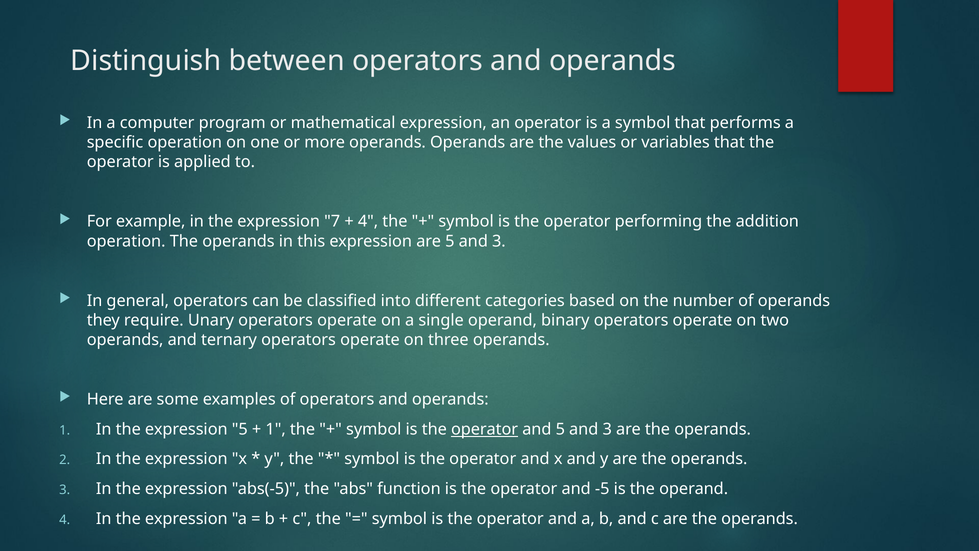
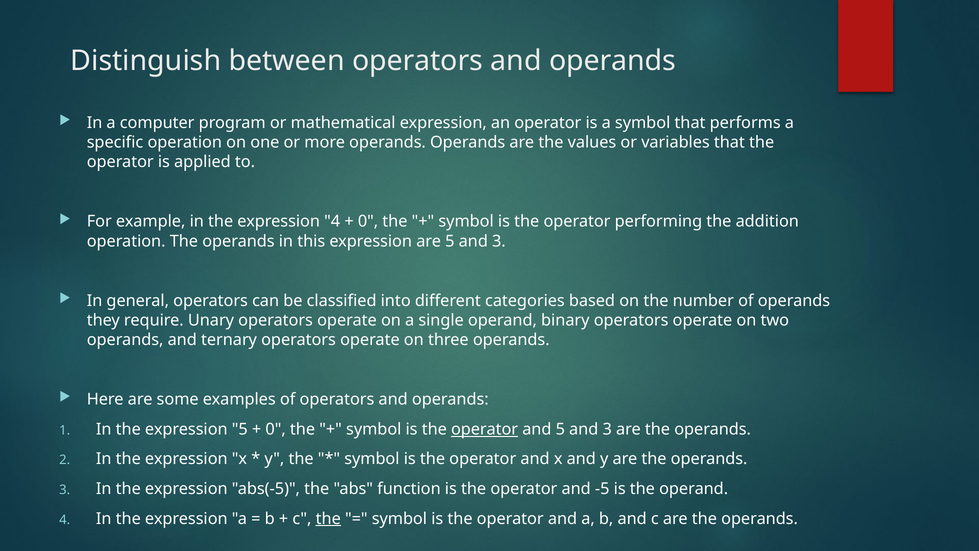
expression 7: 7 -> 4 (332, 221)
4: 4 -> 0 (368, 221)
1: 1 -> 0 (276, 429)
the underline: none -> present (328, 518)
